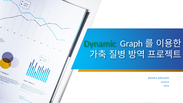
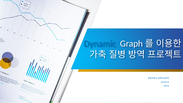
Dynamic colour: green -> blue (100, 44)
